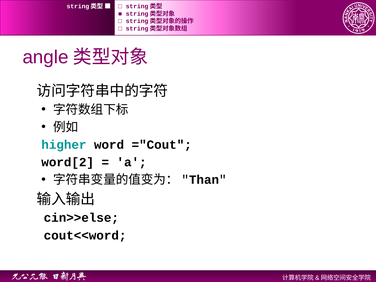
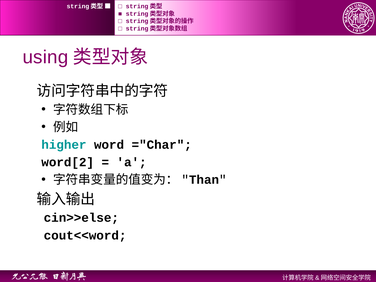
angle: angle -> using (45, 57)
="Cout: ="Cout -> ="Char (162, 145)
